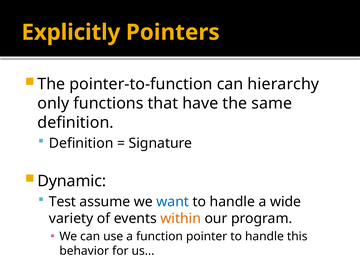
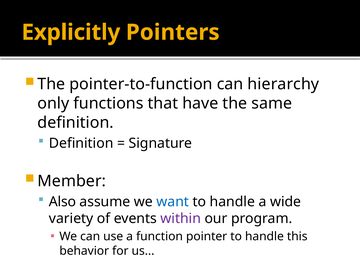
Dynamic: Dynamic -> Member (72, 181)
Test: Test -> Also (62, 202)
within colour: orange -> purple (181, 219)
